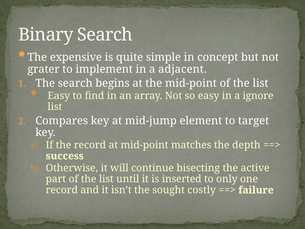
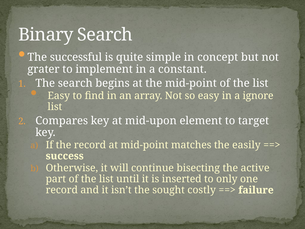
expensive: expensive -> successful (76, 57)
adjacent: adjacent -> constant (182, 69)
mid-jump: mid-jump -> mid-upon (151, 120)
depth: depth -> easily (246, 145)
